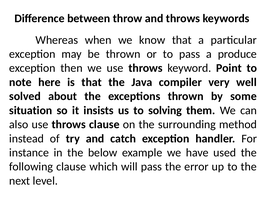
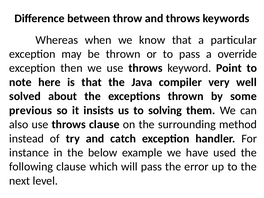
produce: produce -> override (237, 54)
situation: situation -> previous (31, 110)
